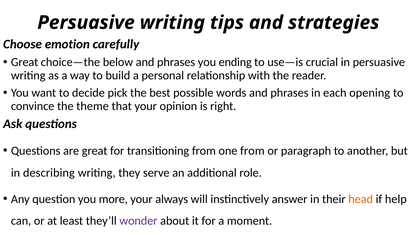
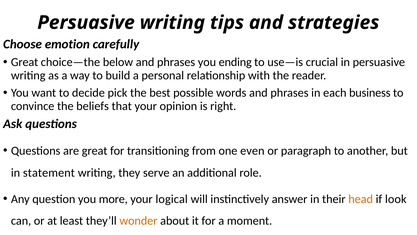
opening: opening -> business (370, 93)
theme: theme -> beliefs (93, 106)
one from: from -> even (252, 151)
describing: describing -> statement (49, 172)
always: always -> logical (172, 199)
help: help -> look (396, 199)
wonder colour: purple -> orange (138, 221)
